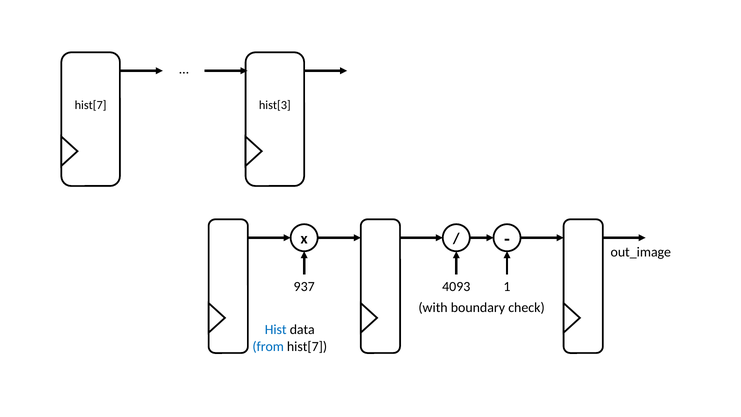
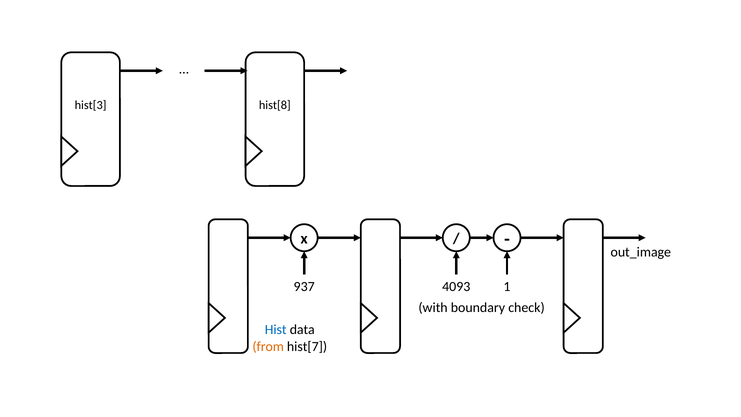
hist[7: hist[7 -> hist[3 (91, 105)
hist[3: hist[3 -> hist[8 (275, 105)
from colour: blue -> orange (268, 346)
